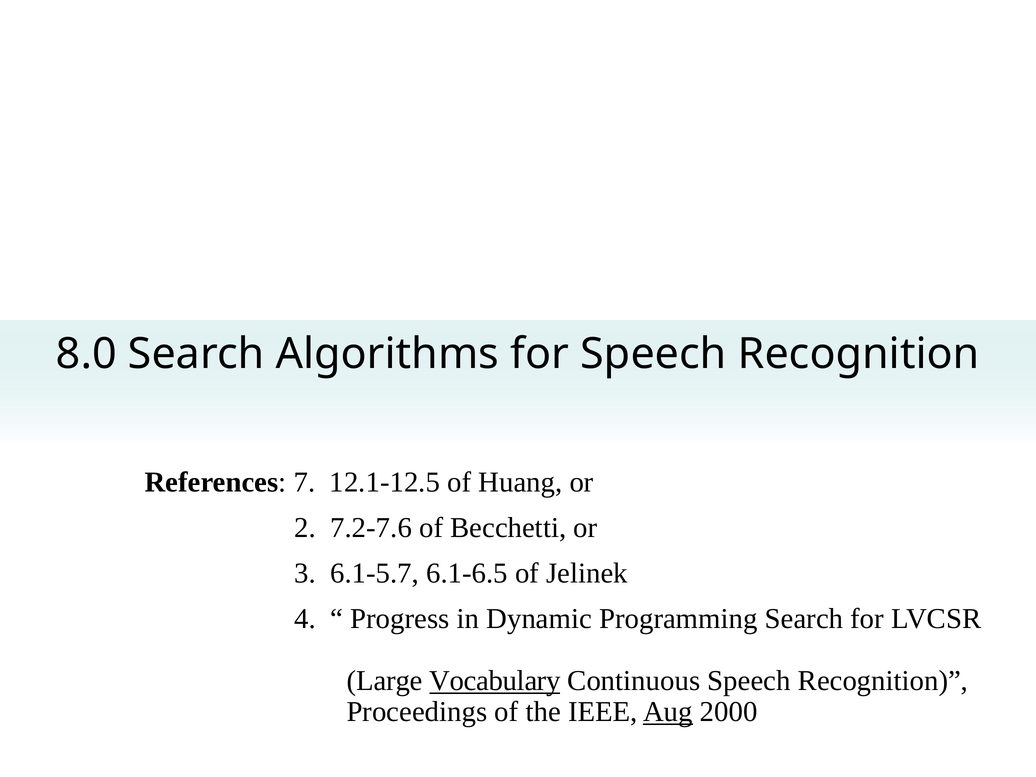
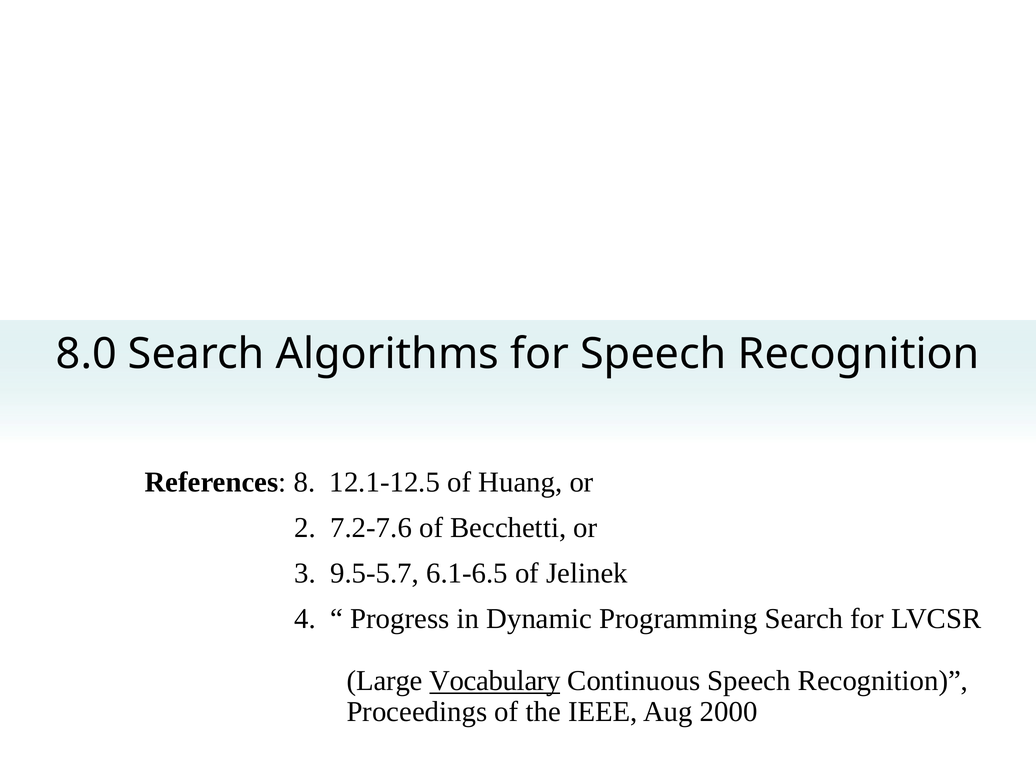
7: 7 -> 8 (304, 482)
6.1-5.7: 6.1-5.7 -> 9.5-5.7 (375, 573)
Aug underline: present -> none (668, 712)
